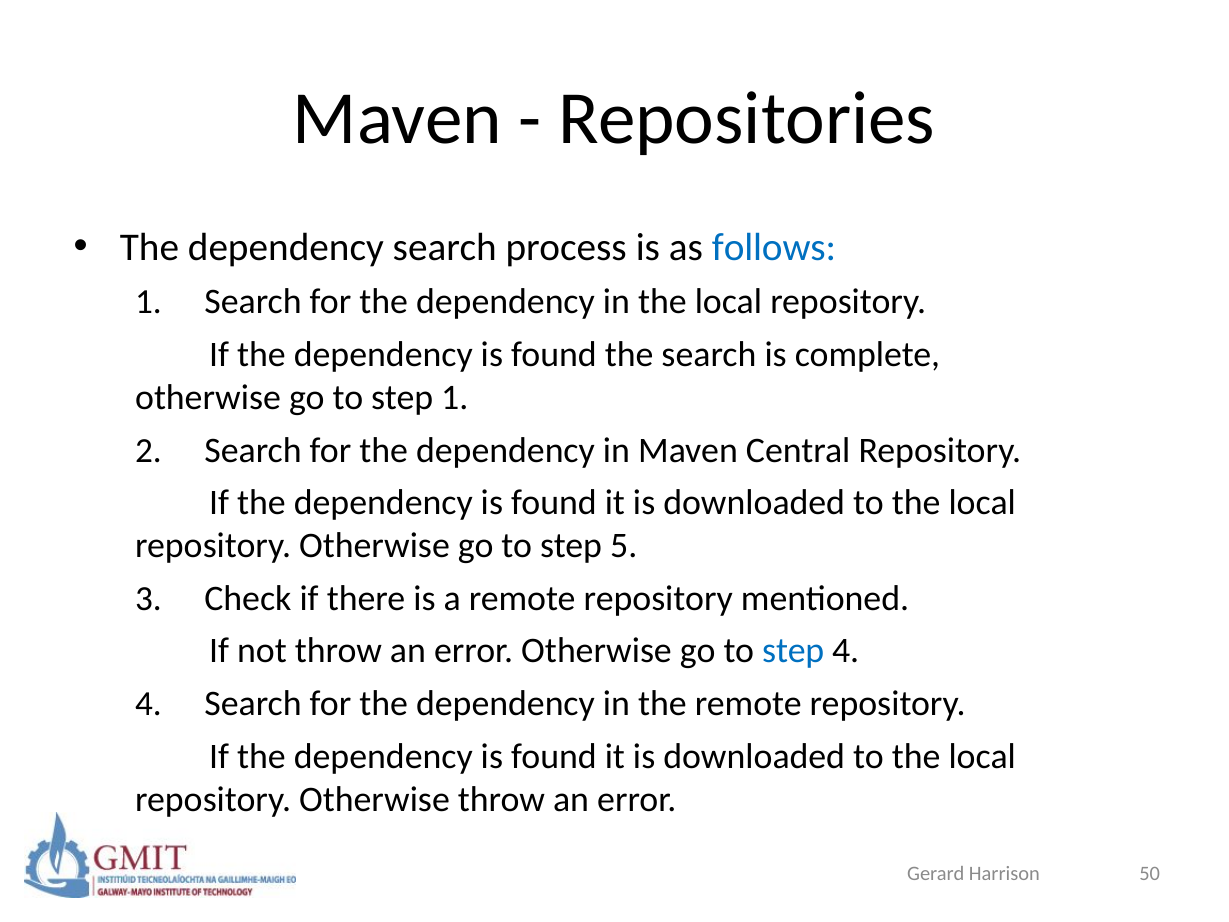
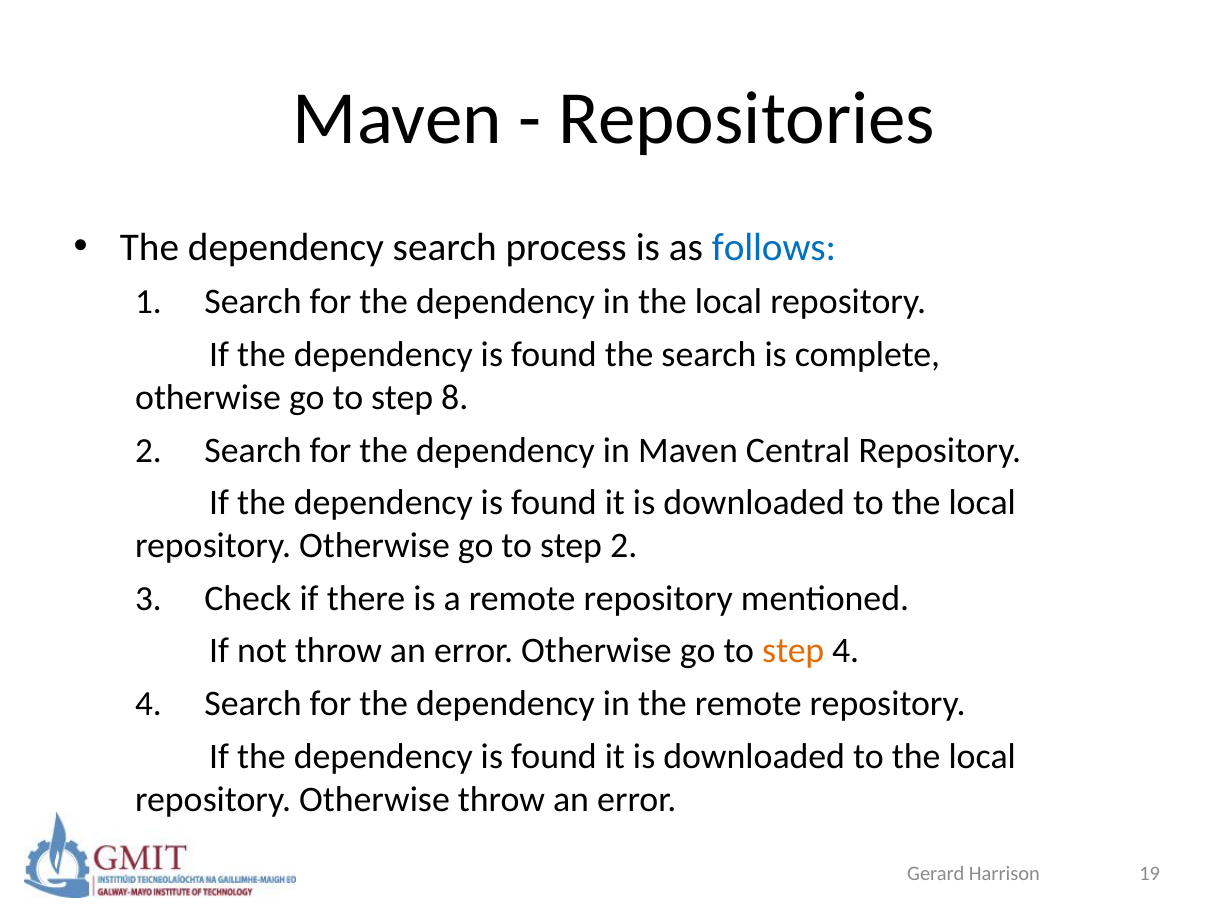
step 1: 1 -> 8 (455, 398)
step 5: 5 -> 2 (624, 546)
step colour: blue -> orange (793, 651)
50: 50 -> 19 (1150, 874)
